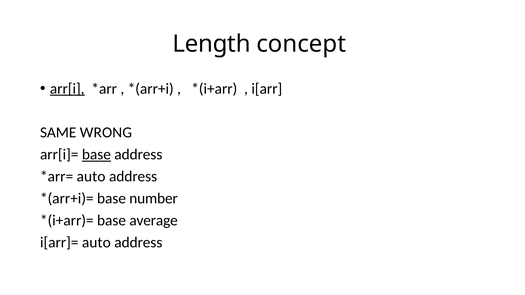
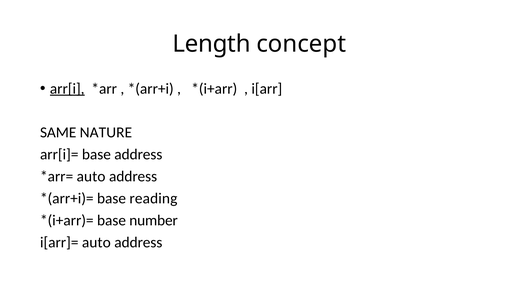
WRONG: WRONG -> NATURE (106, 133)
base underline: present -> none (96, 155)
number: number -> reading (153, 199)
average: average -> number (154, 221)
